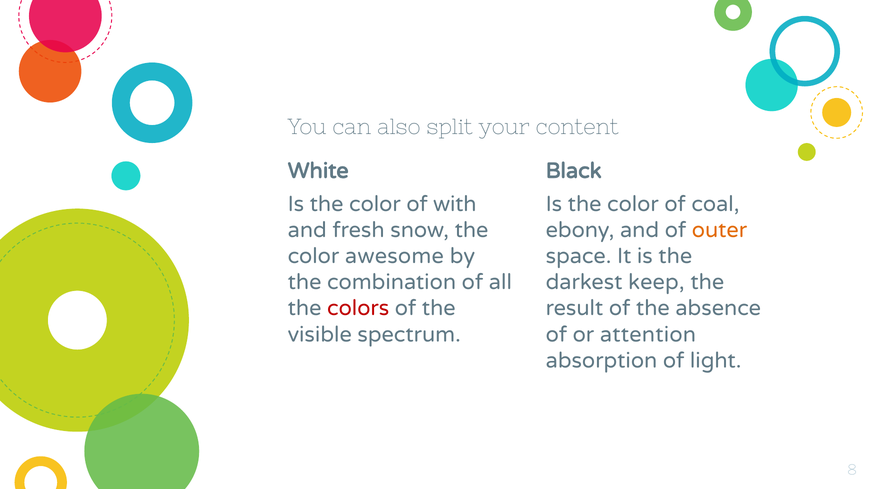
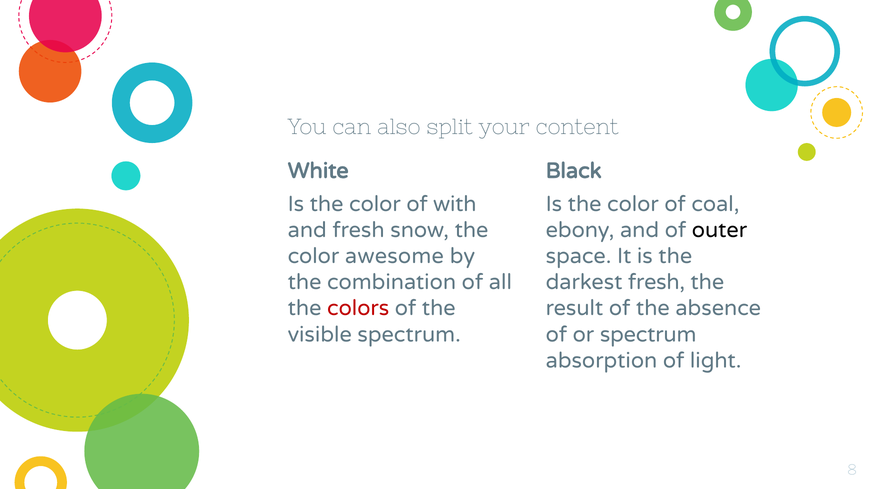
outer colour: orange -> black (719, 230)
darkest keep: keep -> fresh (657, 282)
or attention: attention -> spectrum (648, 334)
